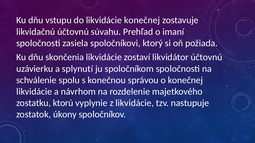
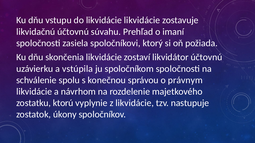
likvidácie konečnej: konečnej -> likvidácie (142, 20)
splynutí: splynutí -> vstúpila (77, 69)
o konečnej: konečnej -> právnym (185, 80)
